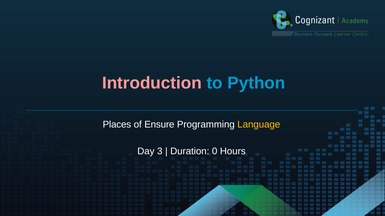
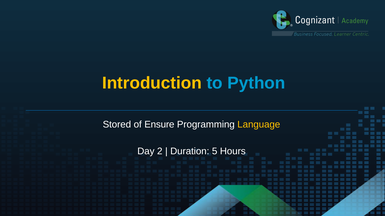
Introduction colour: pink -> yellow (152, 83)
Places: Places -> Stored (117, 125)
3: 3 -> 2 (160, 152)
0: 0 -> 5 (215, 152)
